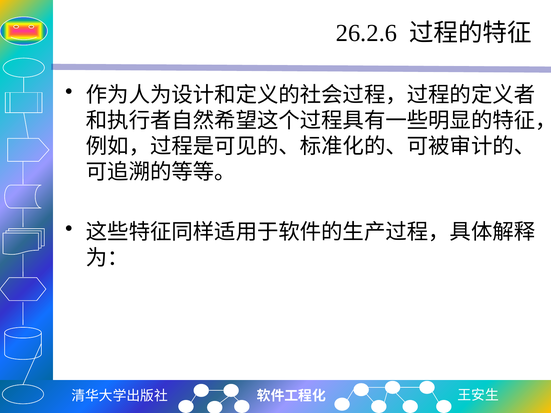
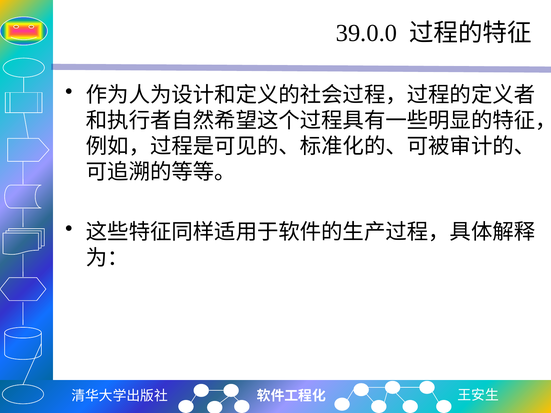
26.2.6: 26.2.6 -> 39.0.0 (366, 33)
